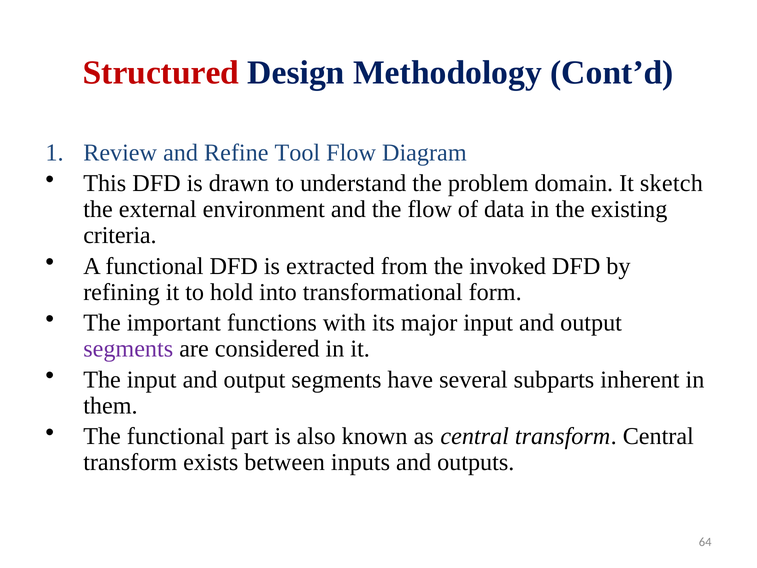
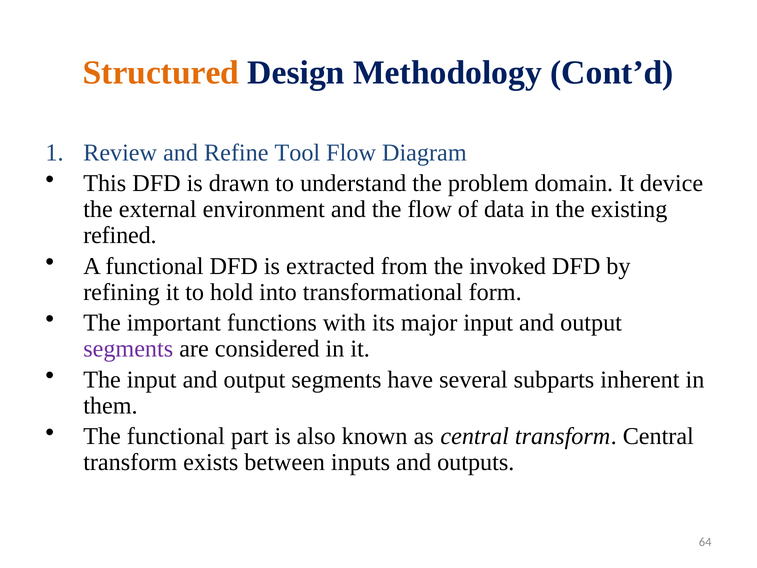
Structured colour: red -> orange (161, 72)
sketch: sketch -> device (672, 183)
criteria: criteria -> refined (120, 235)
